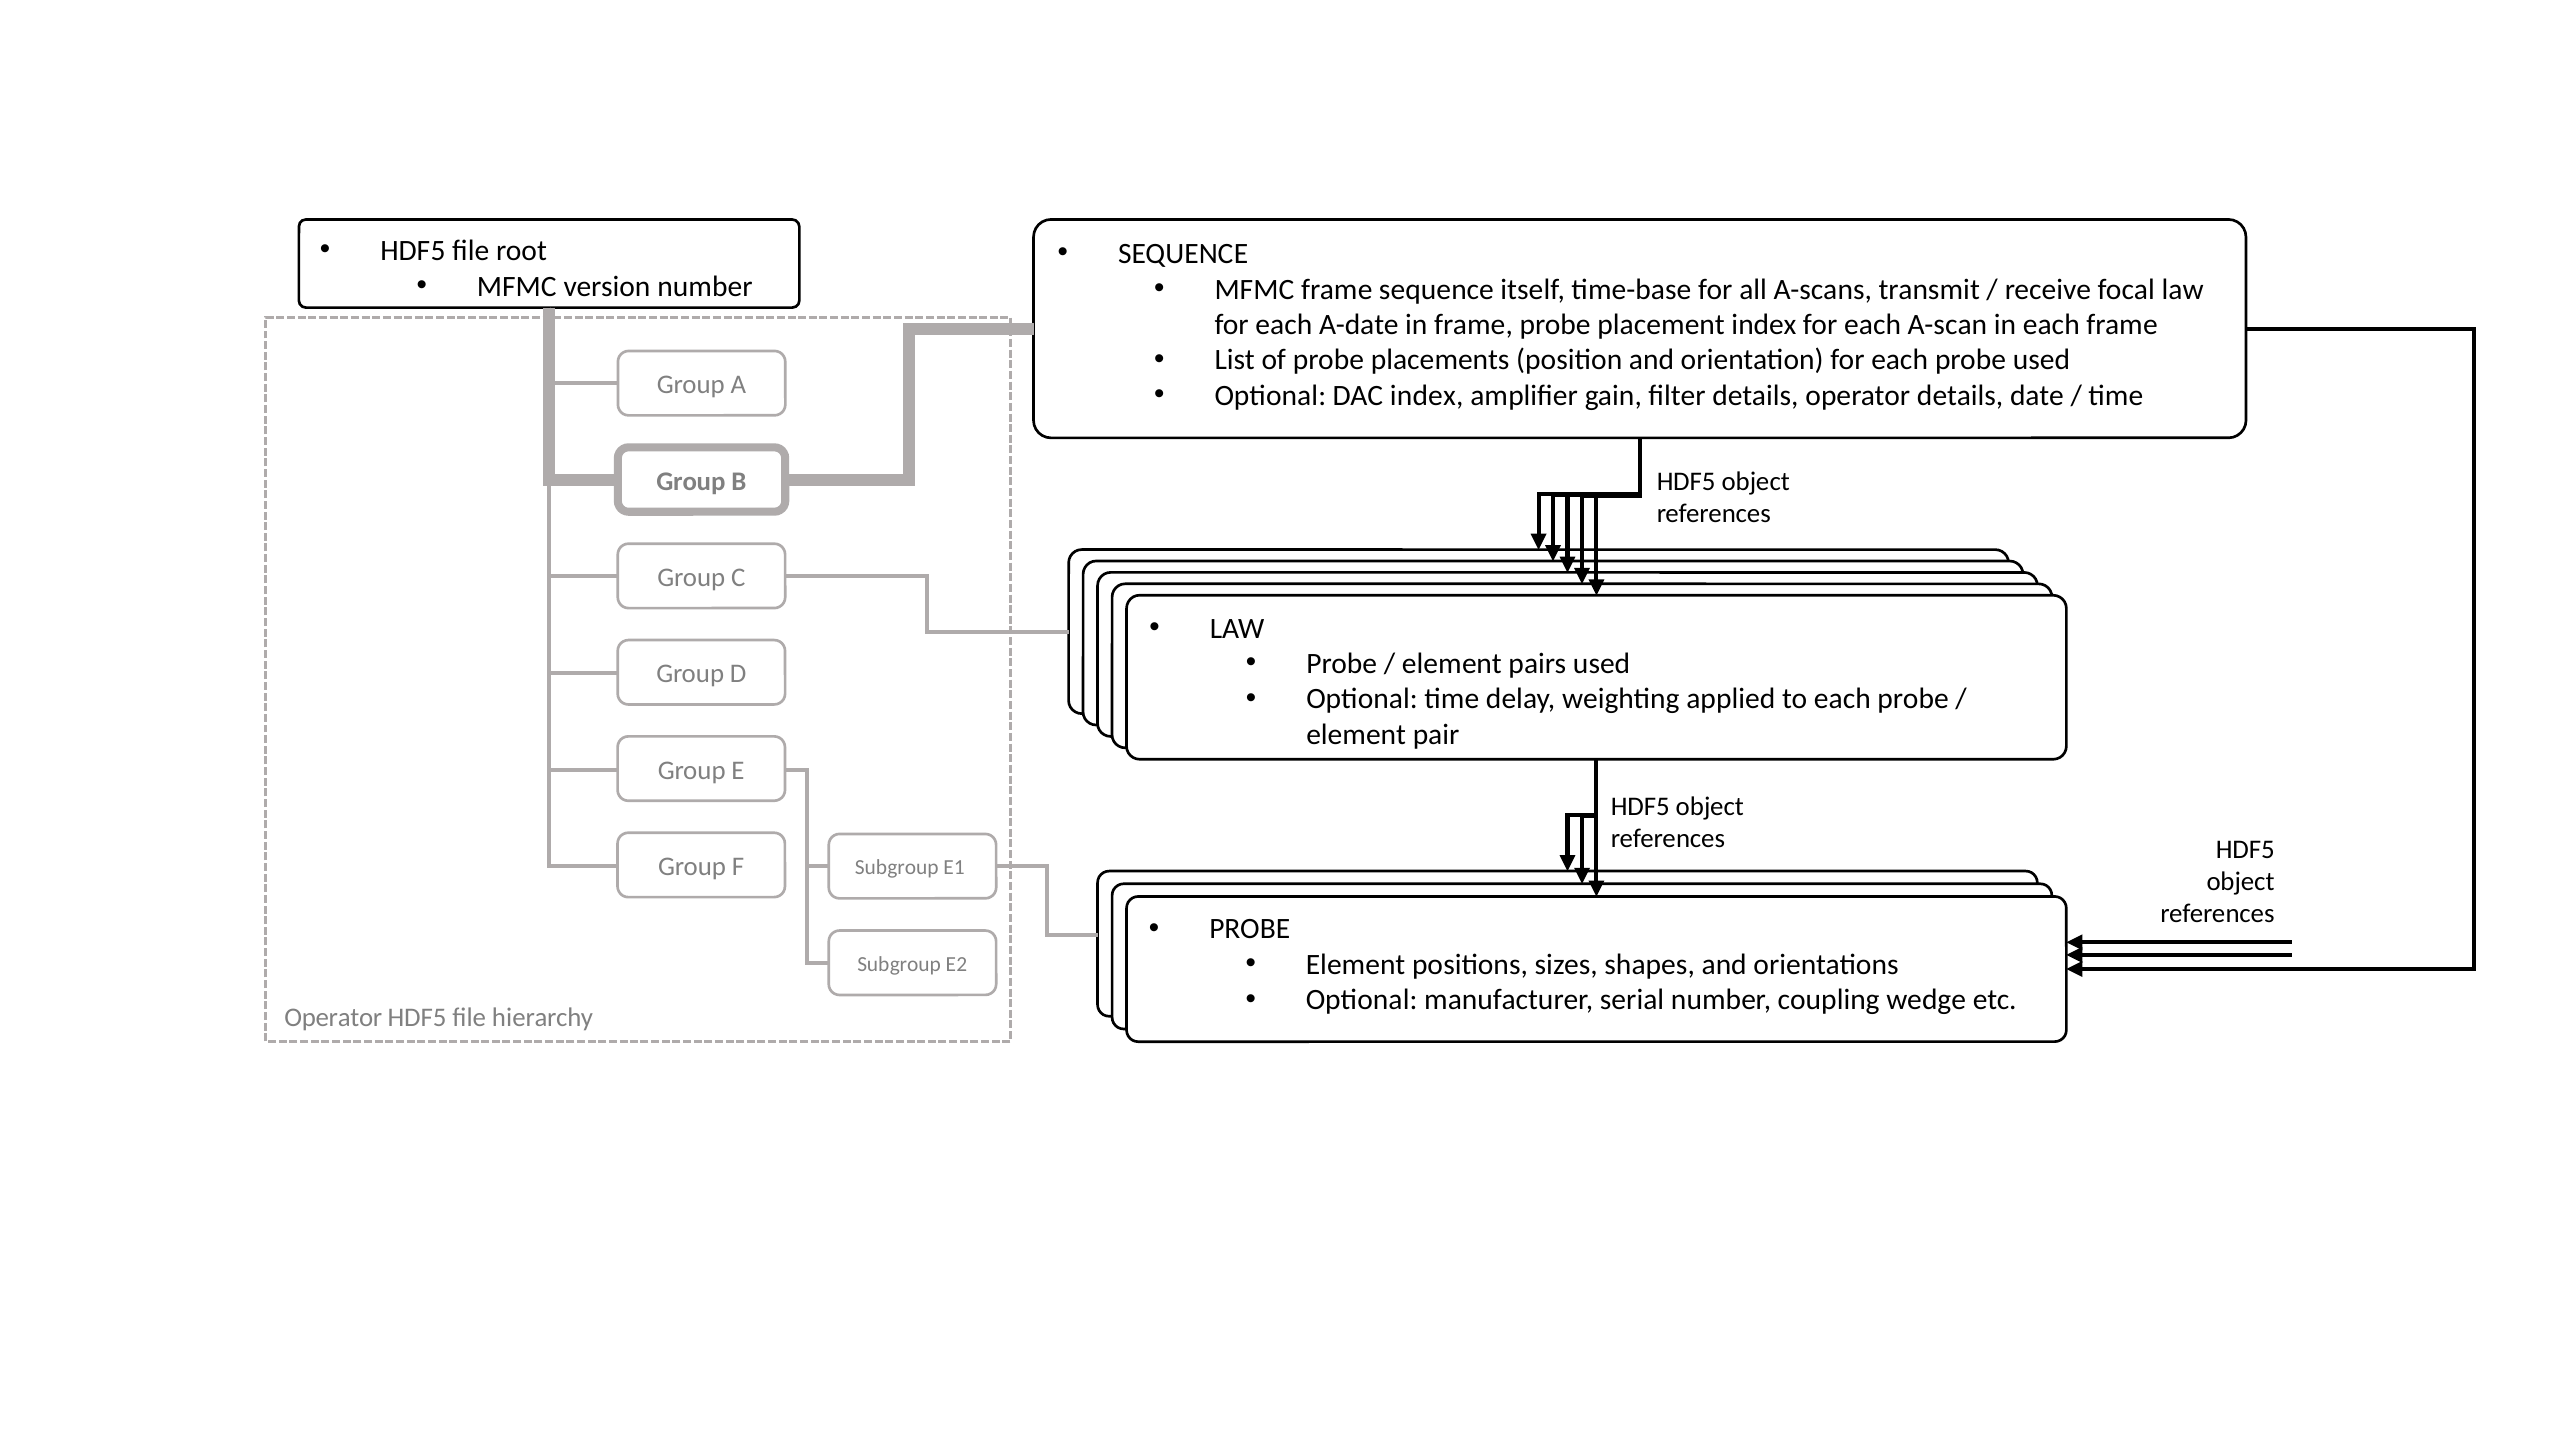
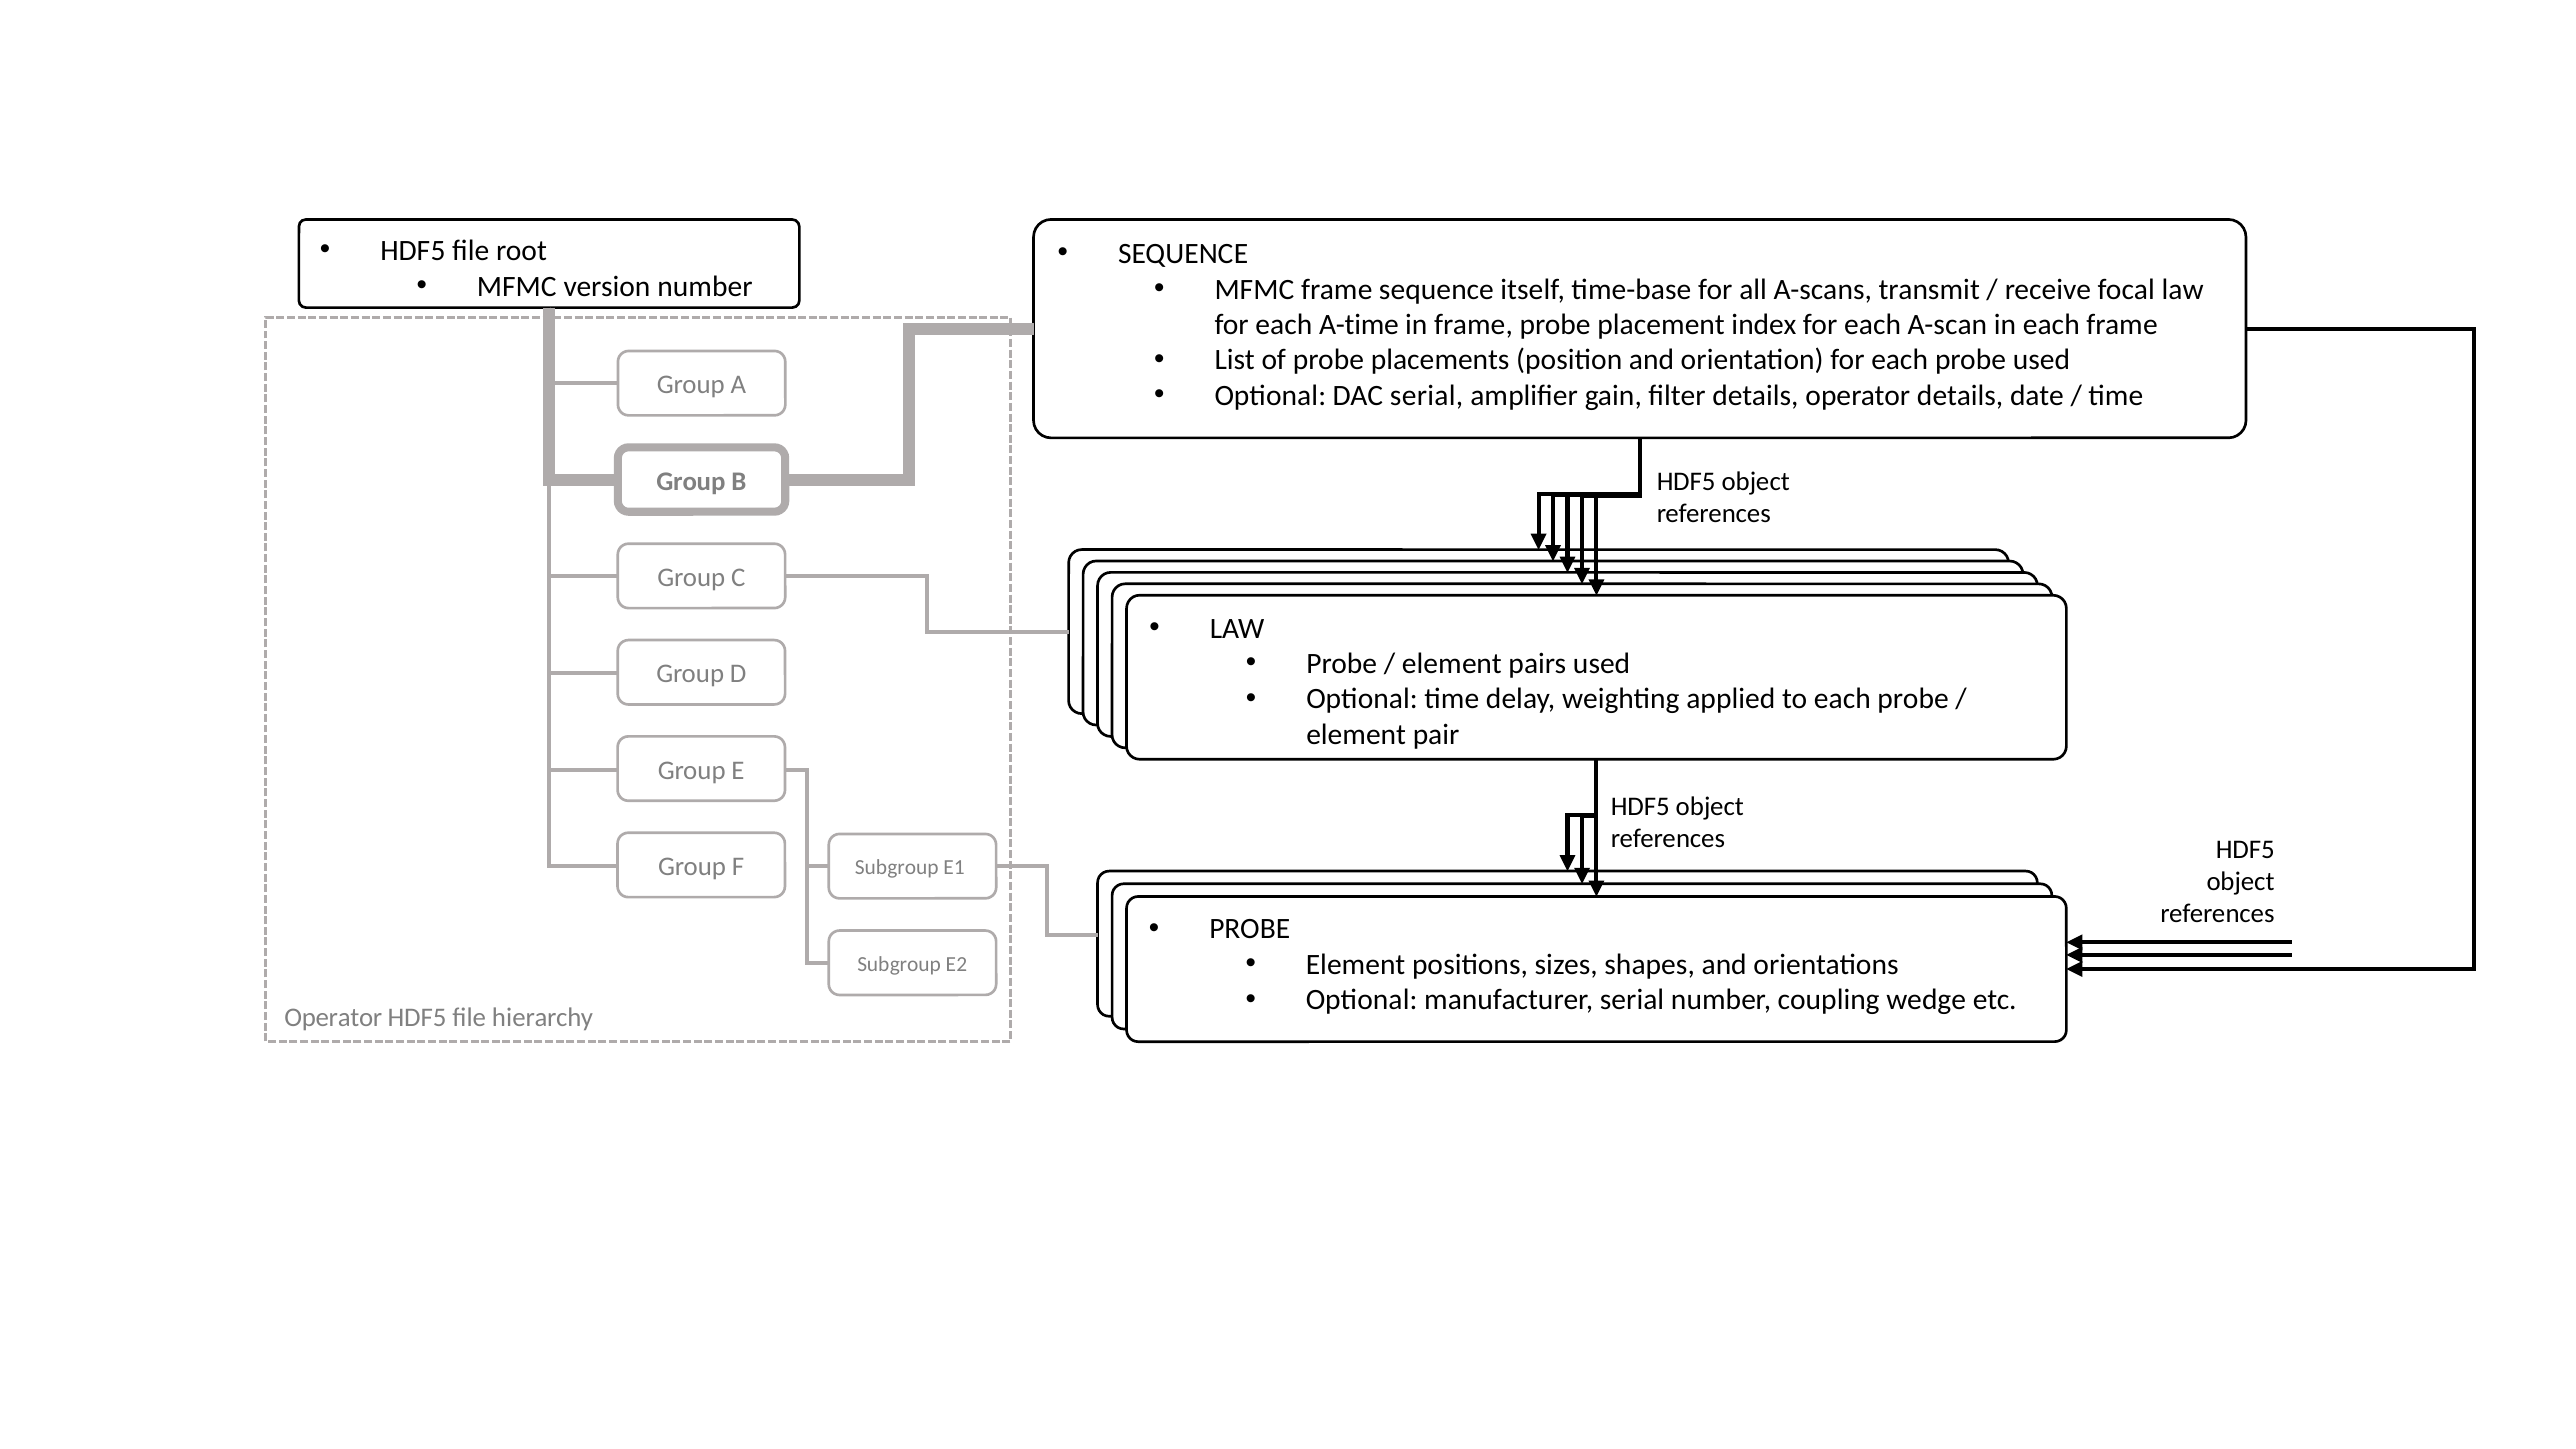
A-date: A-date -> A-time (1359, 325)
DAC index: index -> serial (1427, 396)
